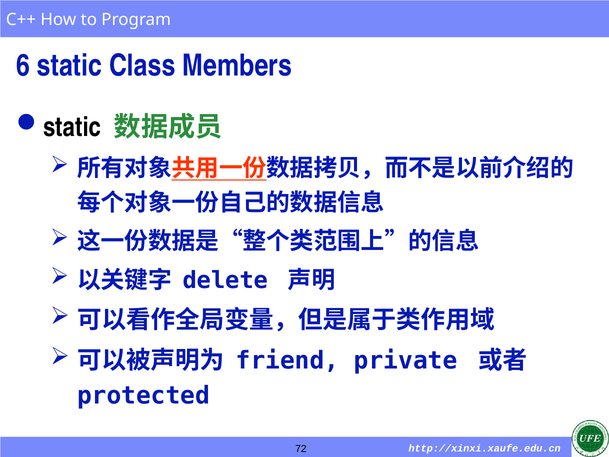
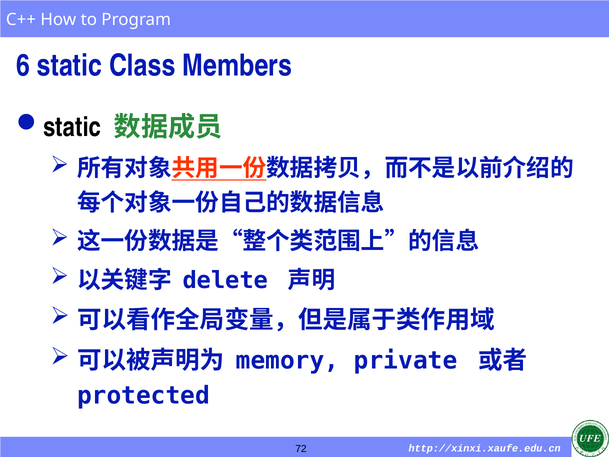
friend: friend -> memory (288, 360)
